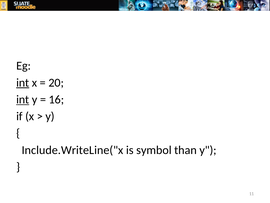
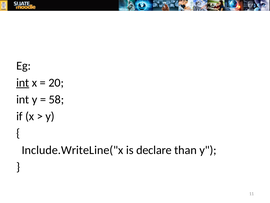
int underline: present -> none (23, 99)
16: 16 -> 58 (56, 99)
symbol: symbol -> declare (154, 150)
